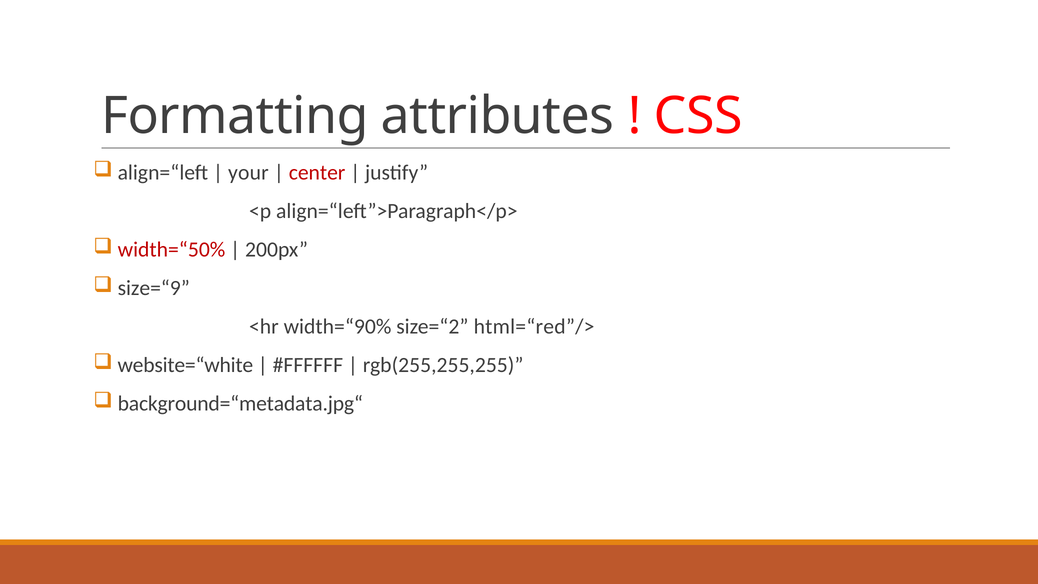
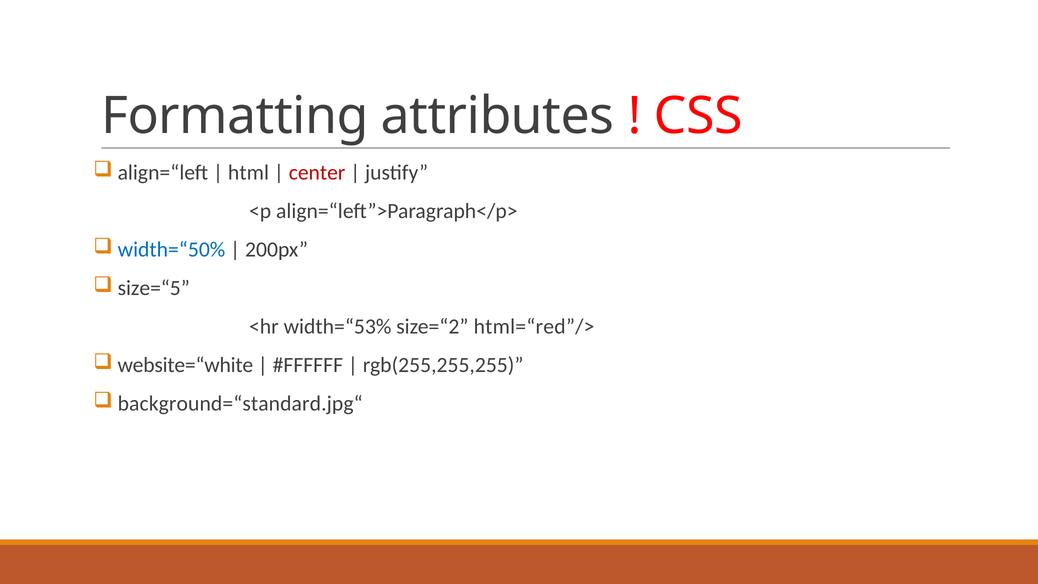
your: your -> html (248, 173)
width=“50% colour: red -> blue (171, 250)
size=“9: size=“9 -> size=“5 (154, 288)
width=“90%: width=“90% -> width=“53% (337, 327)
background=“metadata.jpg“: background=“metadata.jpg“ -> background=“standard.jpg“ (240, 404)
